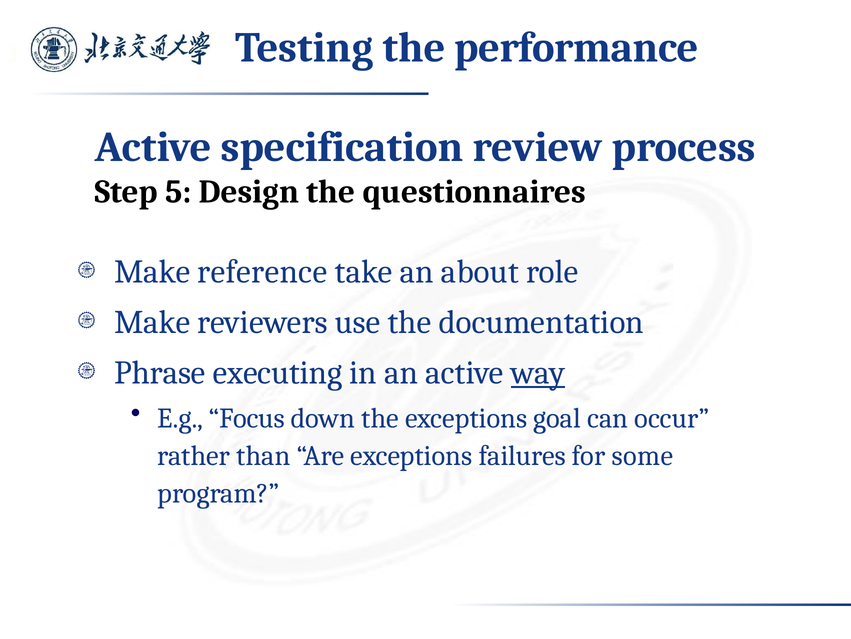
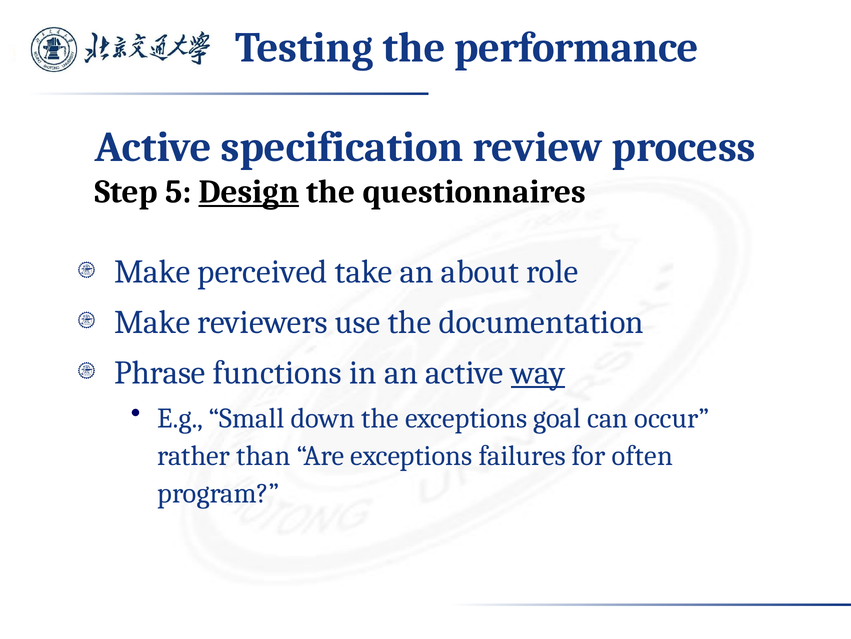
Design underline: none -> present (249, 192)
reference: reference -> perceived (263, 271)
executing: executing -> functions (277, 372)
Focus: Focus -> Small (247, 418)
some: some -> often (643, 455)
